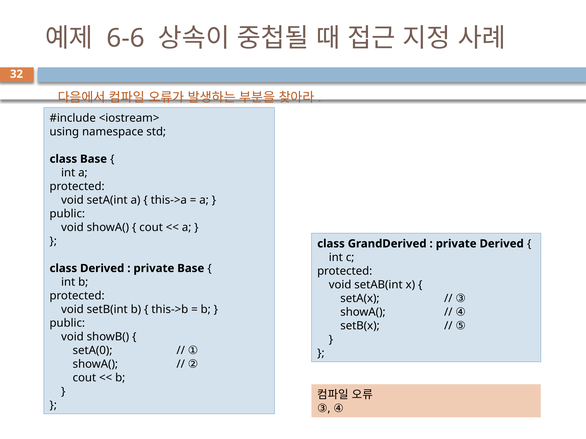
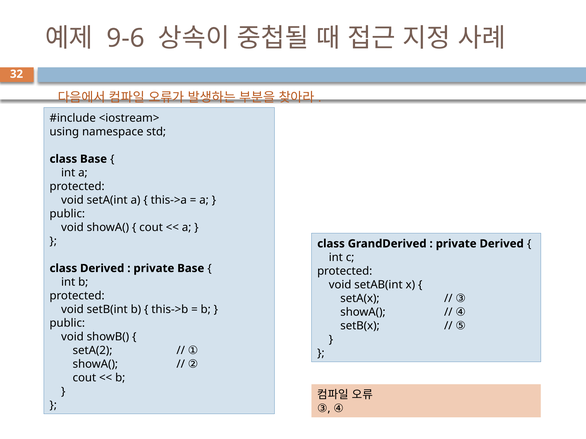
6-6: 6-6 -> 9-6 (126, 38)
setA(0: setA(0 -> setA(2 (93, 351)
